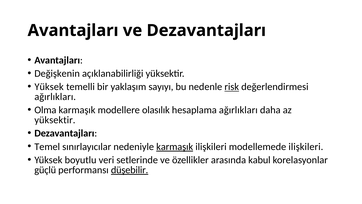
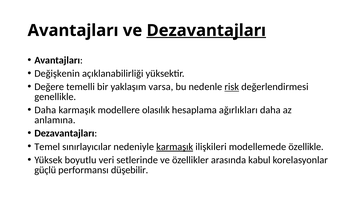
Dezavantajları underline: none -> present (206, 30)
Yüksek: Yüksek -> Değere (49, 87)
sayıyı: sayıyı -> varsa (161, 87)
ağırlıkları: ağırlıkları -> genellikle (55, 97)
Olma: Olma -> Daha (45, 110)
yüksektir: yüksektir -> anlamına (55, 120)
modellemede ilişkileri: ilişkileri -> özellikle (306, 146)
düşebilir underline: present -> none (130, 170)
